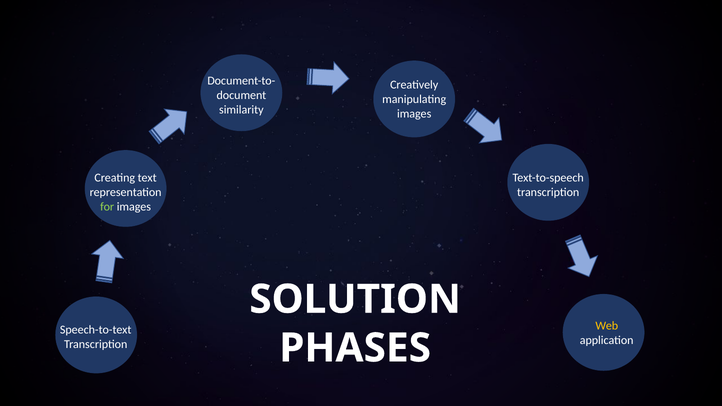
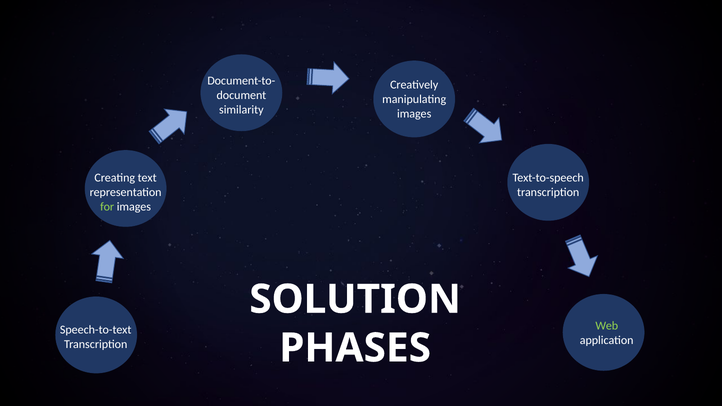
Web colour: yellow -> light green (607, 326)
